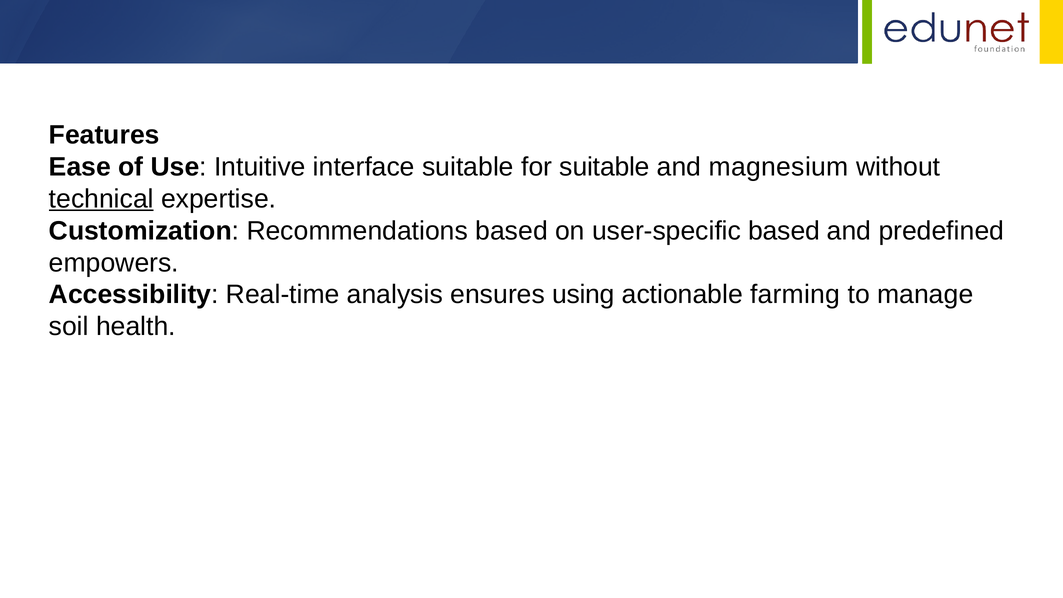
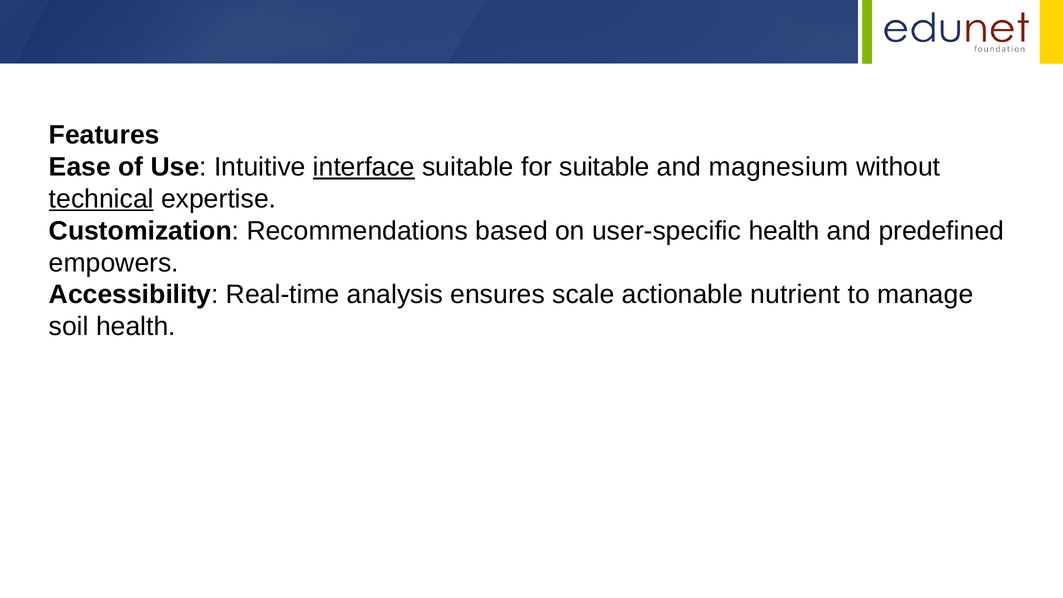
interface underline: none -> present (364, 167)
user-specific based: based -> health (784, 231)
using: using -> scale (583, 295)
farming: farming -> nutrient (795, 295)
